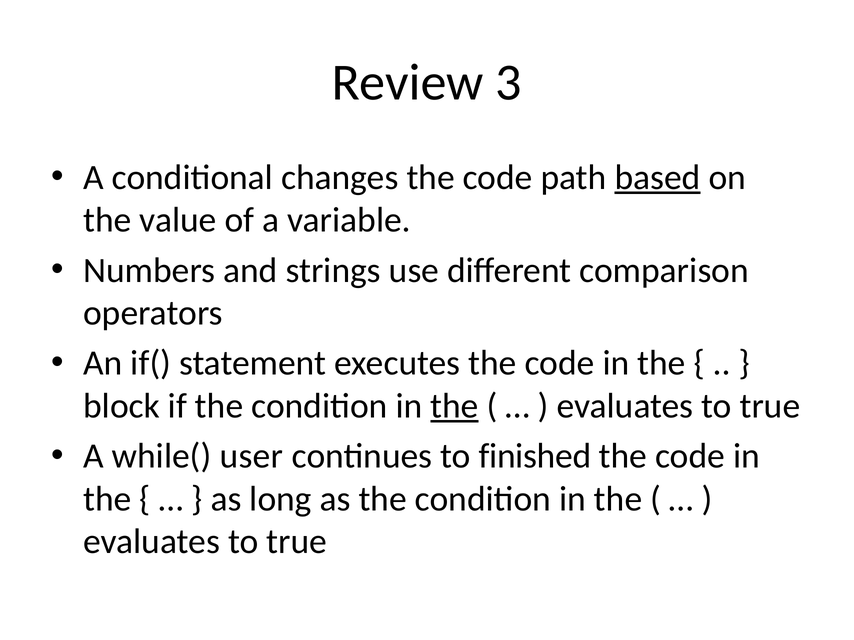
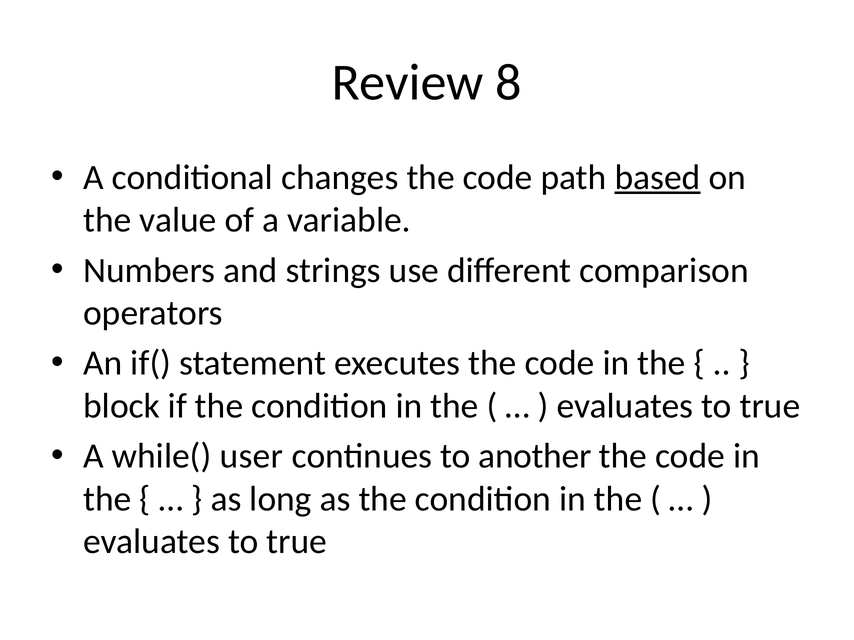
3: 3 -> 8 (509, 83)
the underline: present -> none (454, 406)
finished: finished -> another (535, 457)
